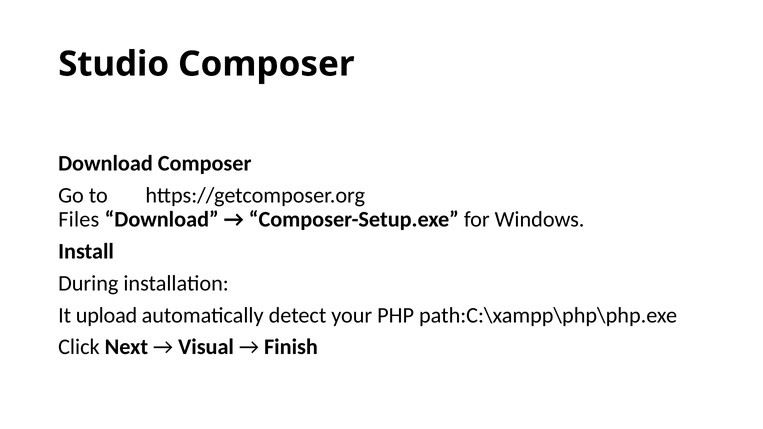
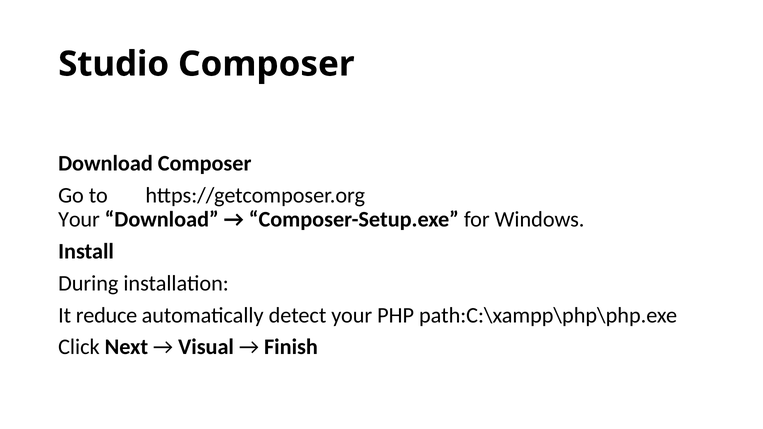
Files: Files -> Your (79, 220)
upload: upload -> reduce (107, 315)
